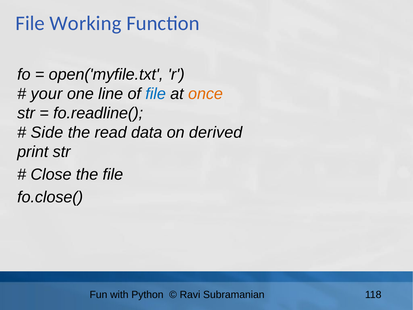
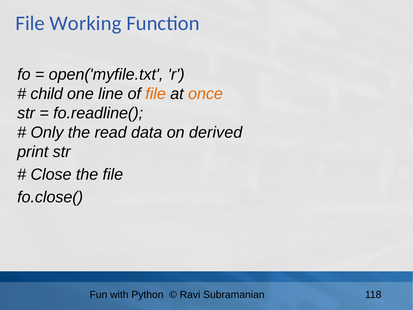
your: your -> child (47, 94)
file colour: blue -> orange (156, 94)
Side: Side -> Only (47, 132)
